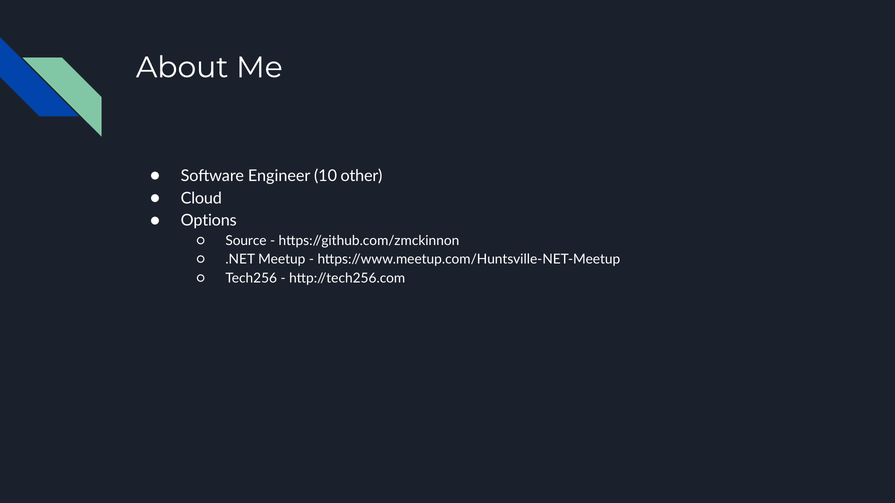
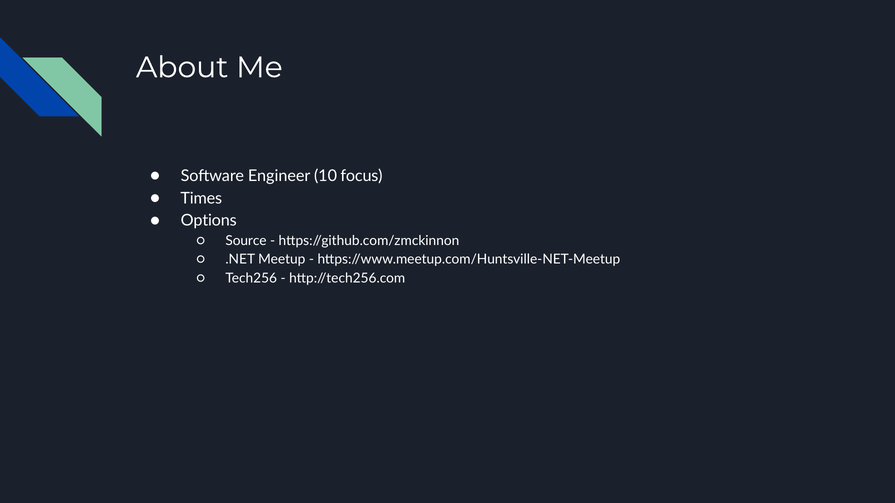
other: other -> focus (361, 176)
Cloud: Cloud -> Times (201, 198)
